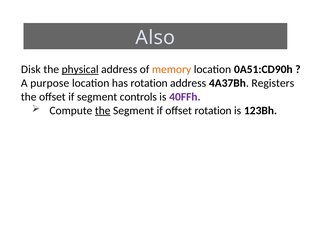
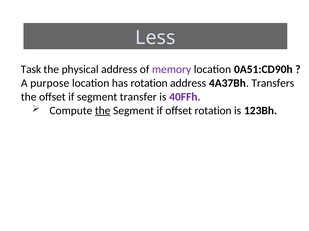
Also: Also -> Less (155, 38)
Disk: Disk -> Task (31, 70)
physical underline: present -> none (80, 70)
memory colour: orange -> purple (172, 70)
Registers: Registers -> Transfers (273, 83)
controls: controls -> transfer (138, 97)
